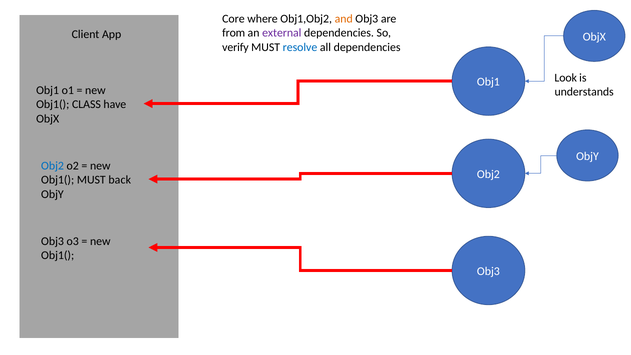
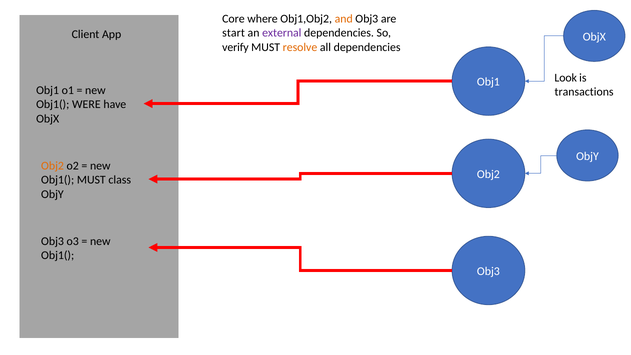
from: from -> start (234, 33)
resolve colour: blue -> orange (300, 47)
understands: understands -> transactions (584, 92)
CLASS: CLASS -> WERE (86, 104)
Obj2 colour: blue -> orange (53, 166)
back: back -> class (120, 180)
